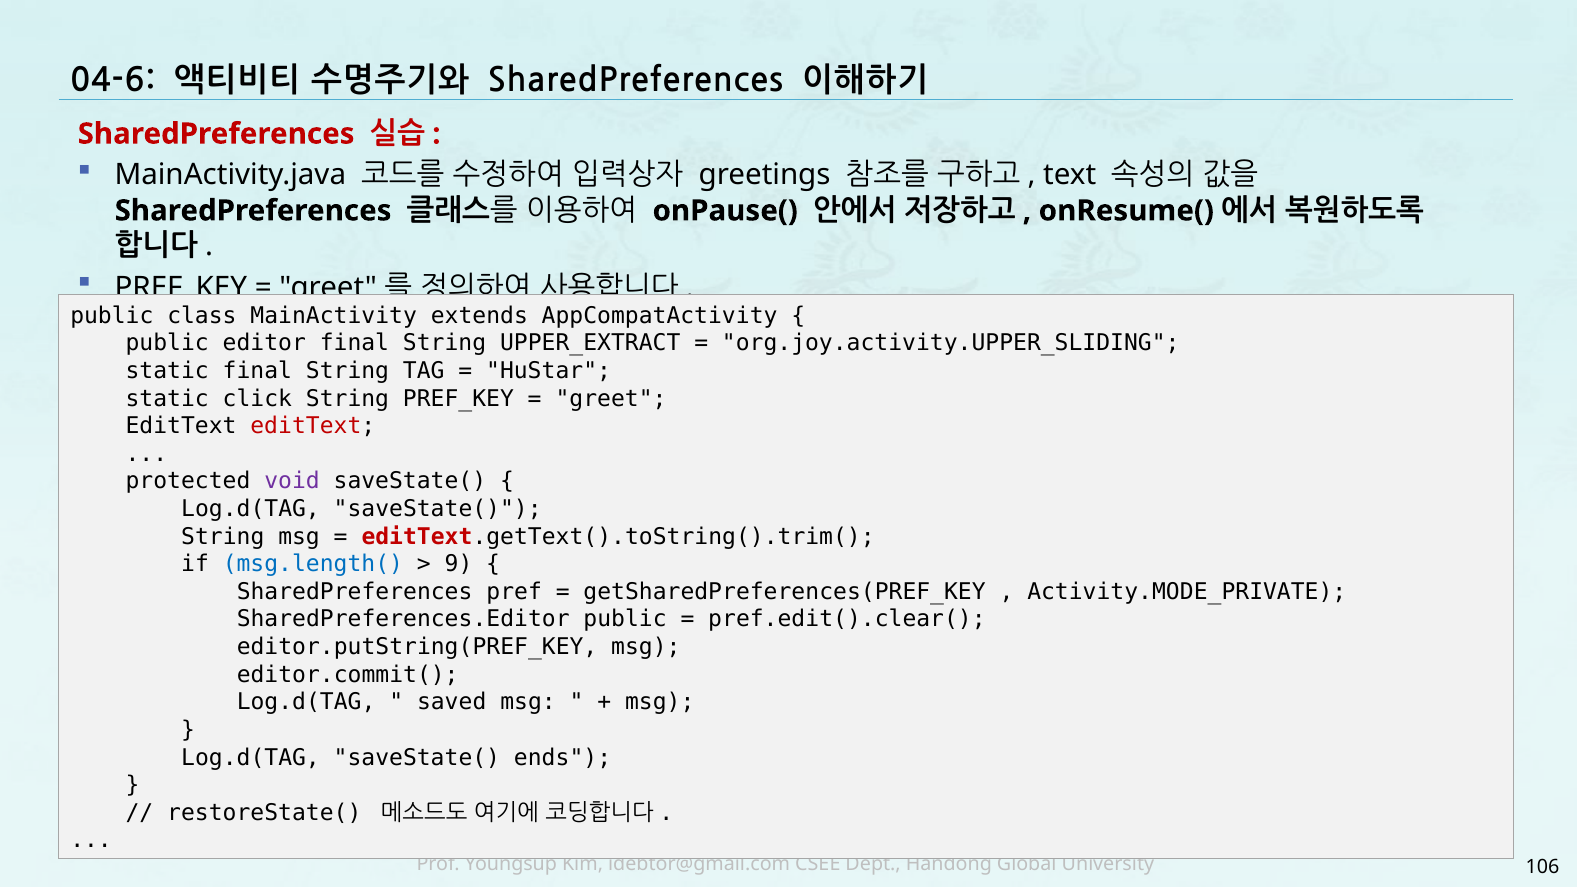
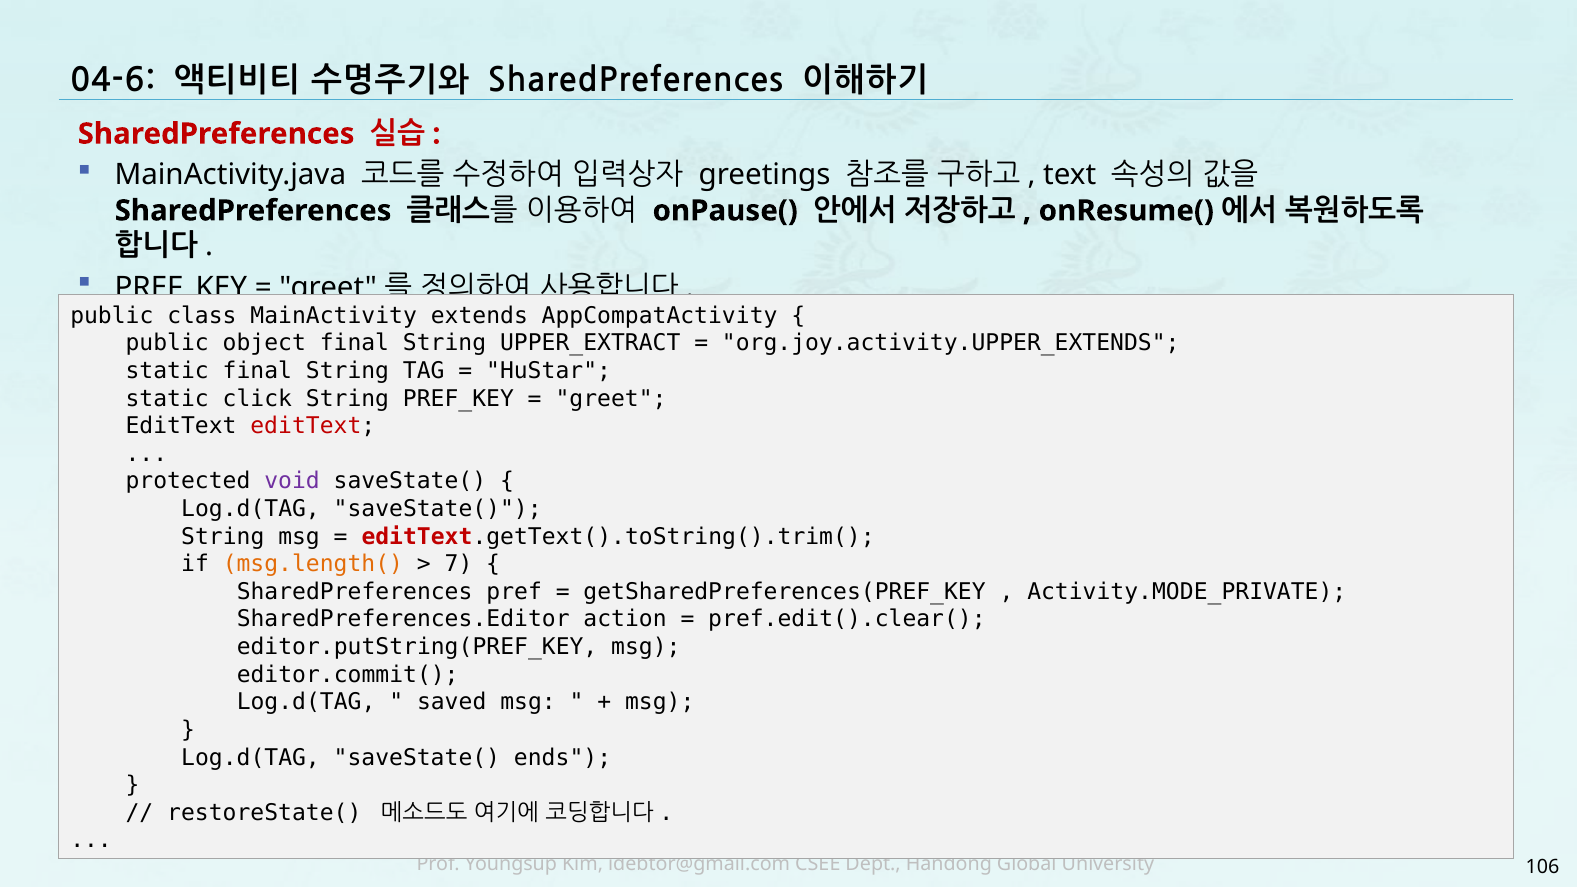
editor: editor -> object (264, 343)
org.joy.activity.UPPER_SLIDING: org.joy.activity.UPPER_SLIDING -> org.joy.activity.UPPER_EXTENDS (951, 343)
msg.length( colour: blue -> orange (313, 564)
9: 9 -> 7 (459, 564)
SharedPreferences.Editor public: public -> action (625, 619)
